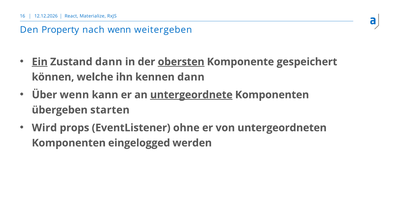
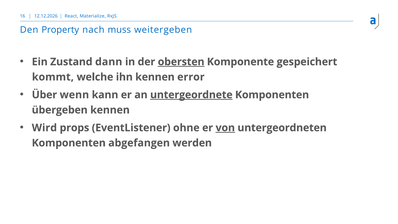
nach wenn: wenn -> muss (119, 30)
Ein underline: present -> none (40, 62)
können: können -> kommt (53, 77)
kennen dann: dann -> error (191, 77)
übergeben starten: starten -> kennen (110, 110)
von underline: none -> present (225, 128)
eingelogged: eingelogged -> abgefangen (139, 143)
